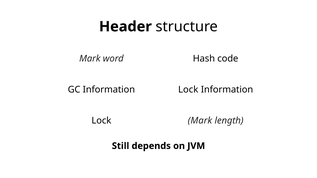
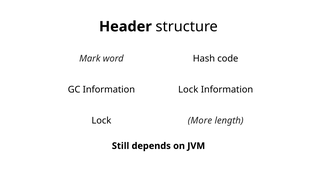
Lock Mark: Mark -> More (200, 121)
